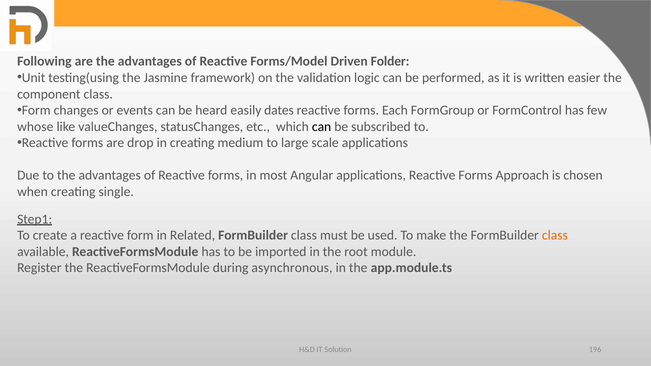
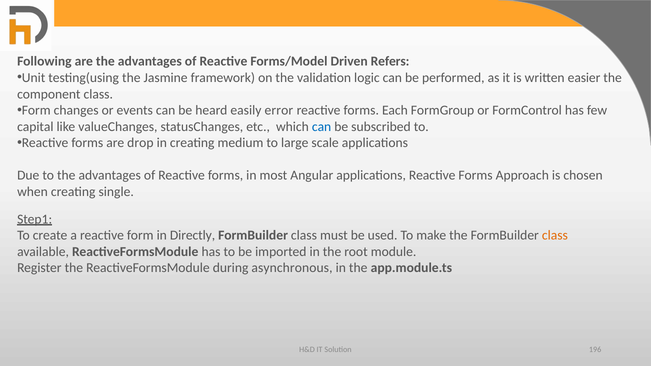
Folder: Folder -> Refers (390, 62)
dates: dates -> error (279, 110)
whose: whose -> capital (35, 127)
can colour: black -> blue (322, 127)
Related: Related -> Directly (193, 235)
